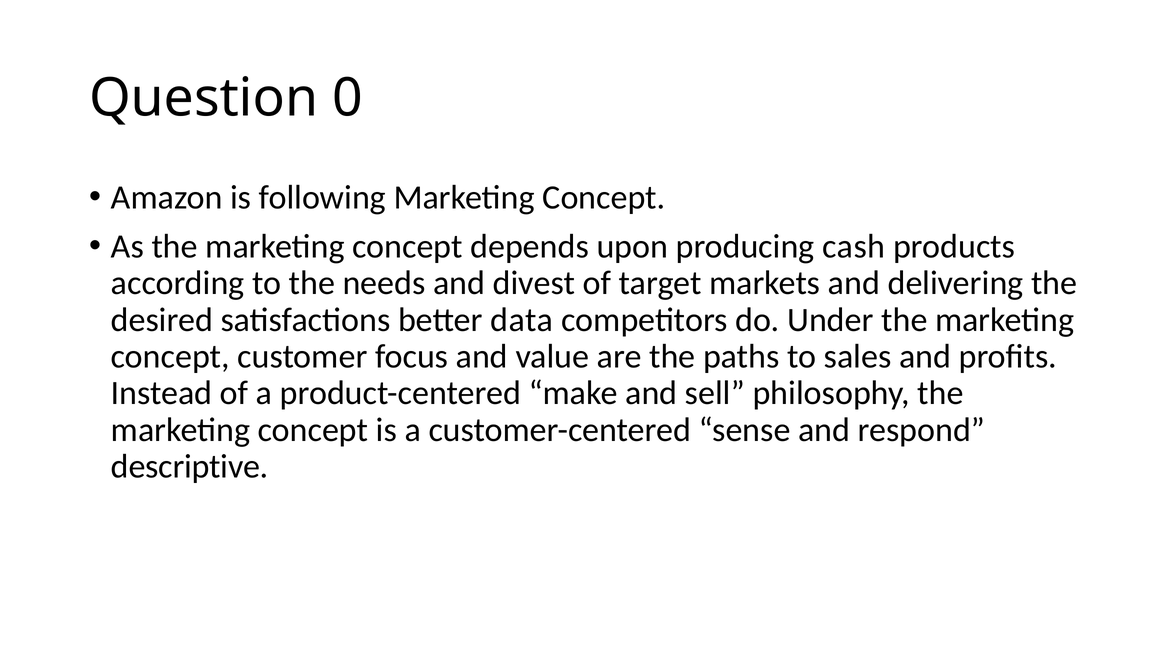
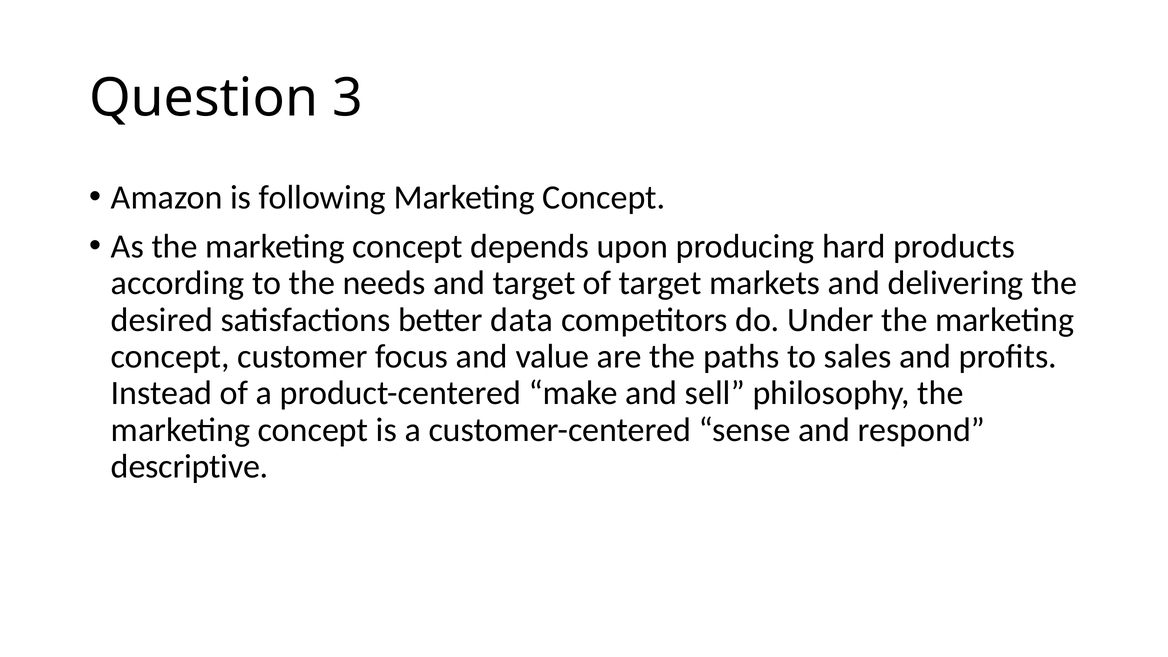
0: 0 -> 3 (347, 98)
cash: cash -> hard (854, 246)
and divest: divest -> target (534, 283)
